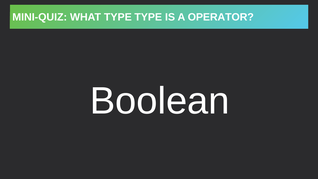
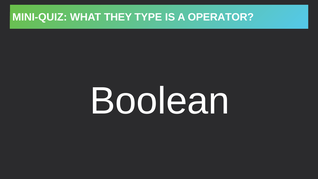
WHAT TYPE: TYPE -> THEY (118, 17)
